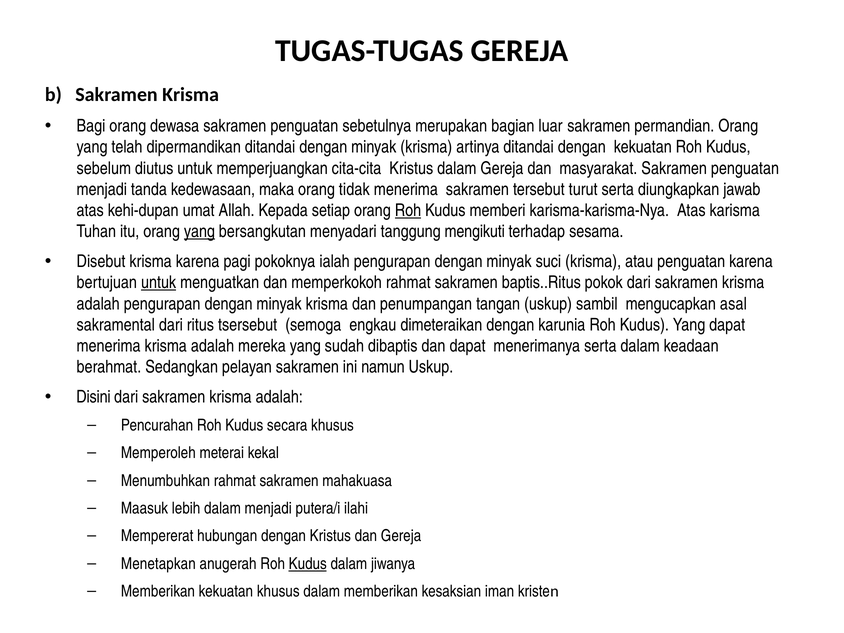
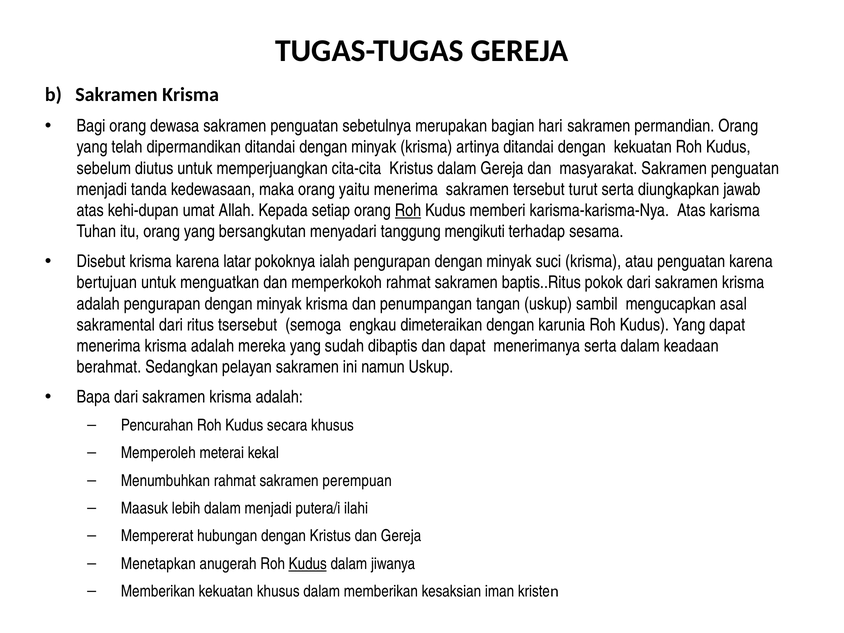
luar: luar -> hari (550, 126)
tidak: tidak -> yaitu (354, 189)
yang underline: present -> none (199, 232)
pagi: pagi -> latar (237, 262)
untuk underline: present -> none (159, 283)
Disini: Disini -> Bapa (93, 397)
mahakuasa: mahakuasa -> perempuan (357, 481)
